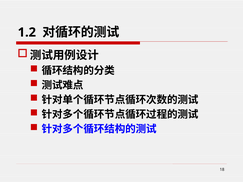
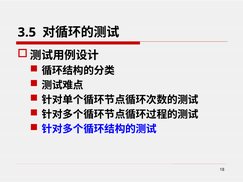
1.2: 1.2 -> 3.5 (27, 32)
